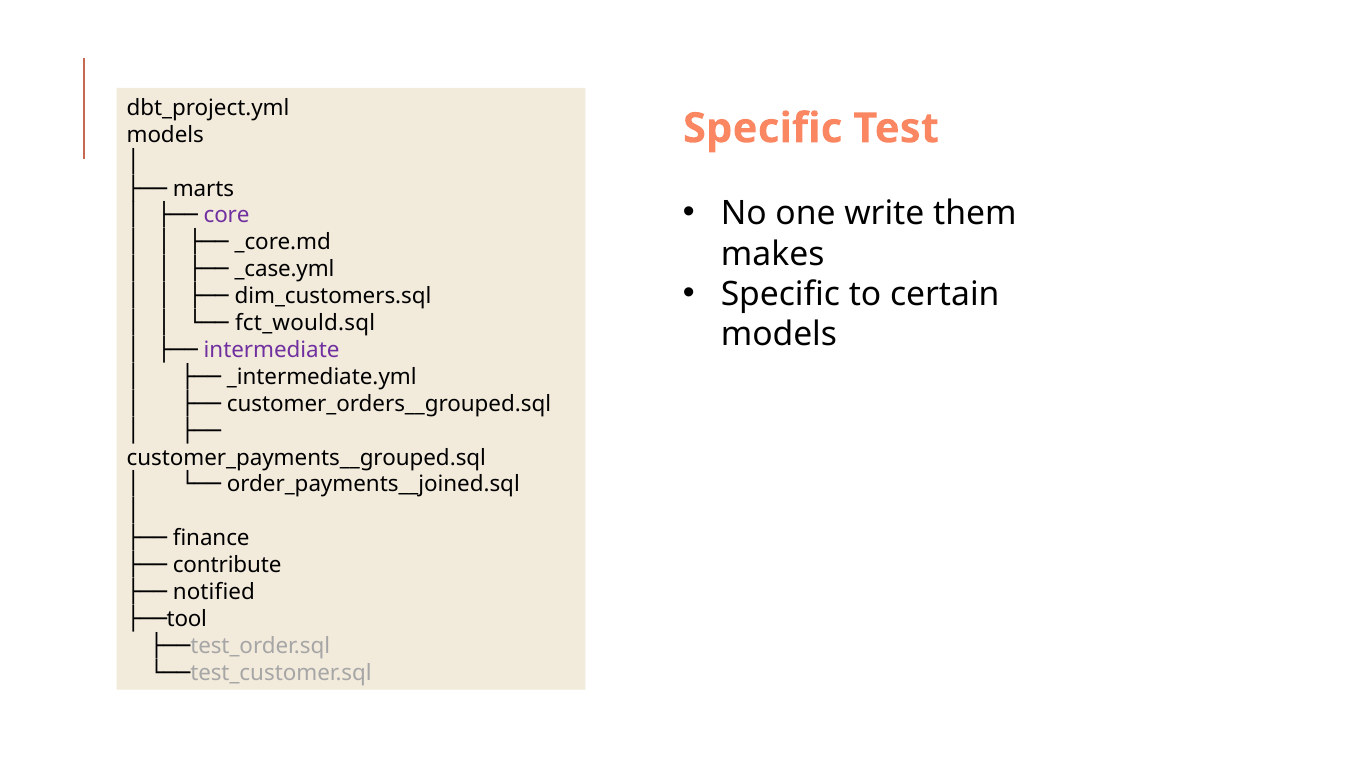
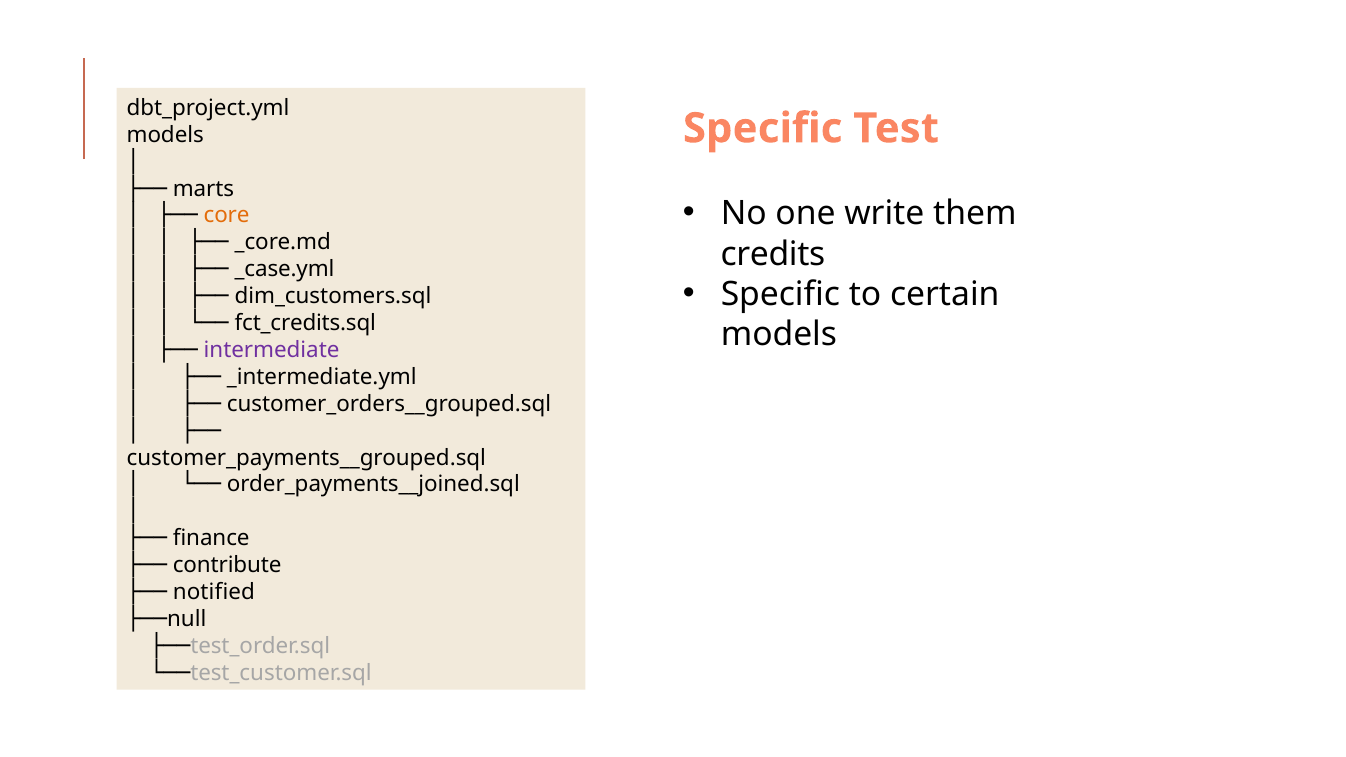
core colour: purple -> orange (227, 216)
makes: makes -> credits (773, 254)
fct_would.sql: fct_would.sql -> fct_credits.sql (305, 323)
tool: tool -> null (187, 619)
